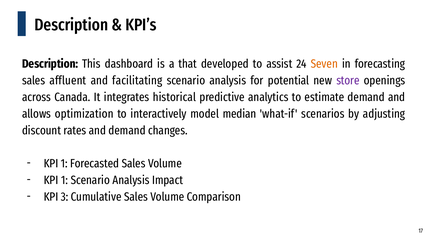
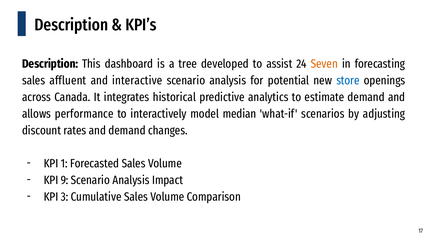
that: that -> tree (188, 64)
facilitating: facilitating -> interactive (137, 80)
store colour: purple -> blue (348, 80)
optimization: optimization -> performance (84, 114)
1: 1 -> 9 (65, 180)
